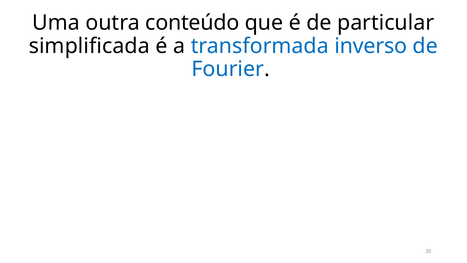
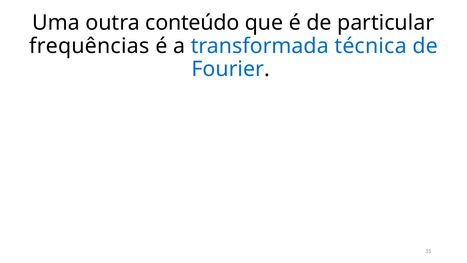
simplificada: simplificada -> frequências (89, 46)
inverso: inverso -> técnica (371, 46)
